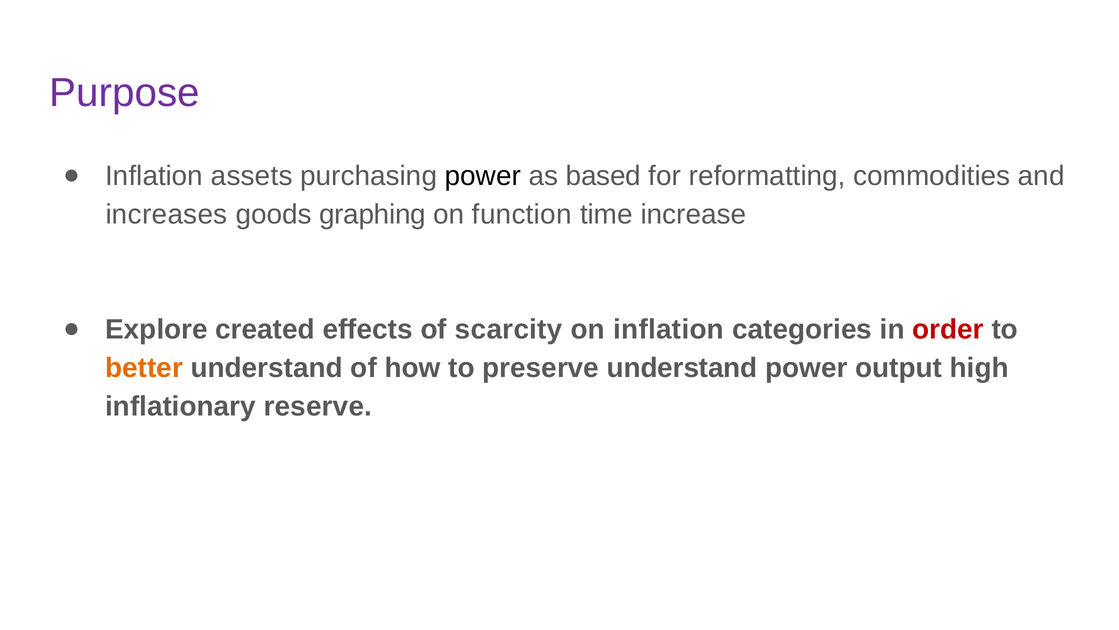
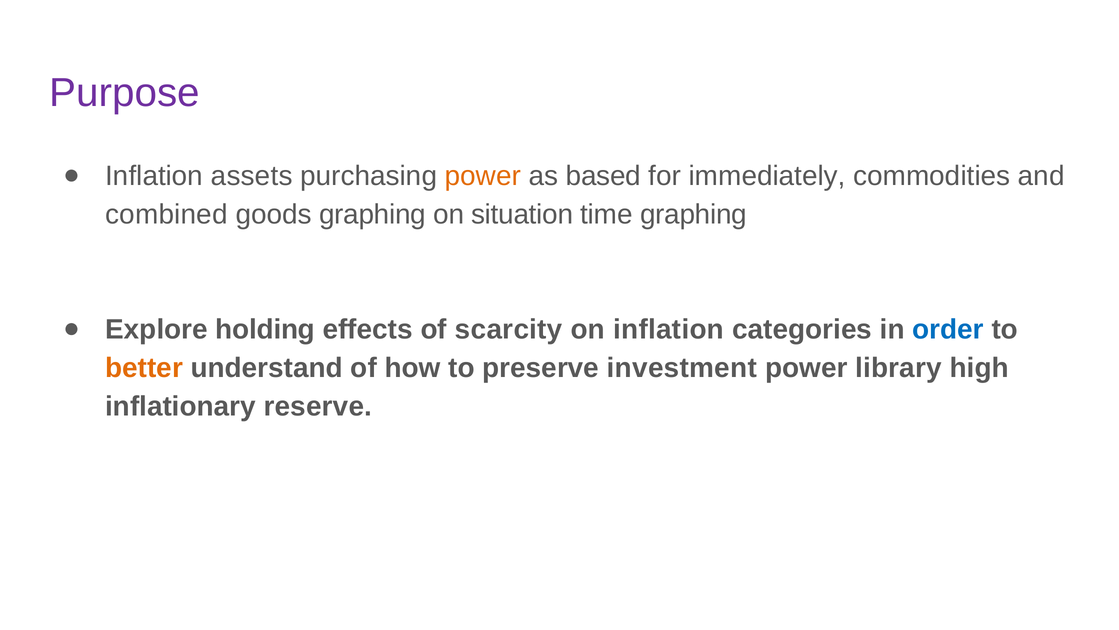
power colour: black -> orange (483, 176)
reformatting: reformatting -> immediately (767, 176)
increases: increases -> combined (167, 215)
function: function -> situation (522, 215)
time increase: increase -> graphing (694, 215)
created: created -> holding (265, 329)
order colour: red -> blue (948, 329)
preserve understand: understand -> investment (682, 368)
output: output -> library (899, 368)
